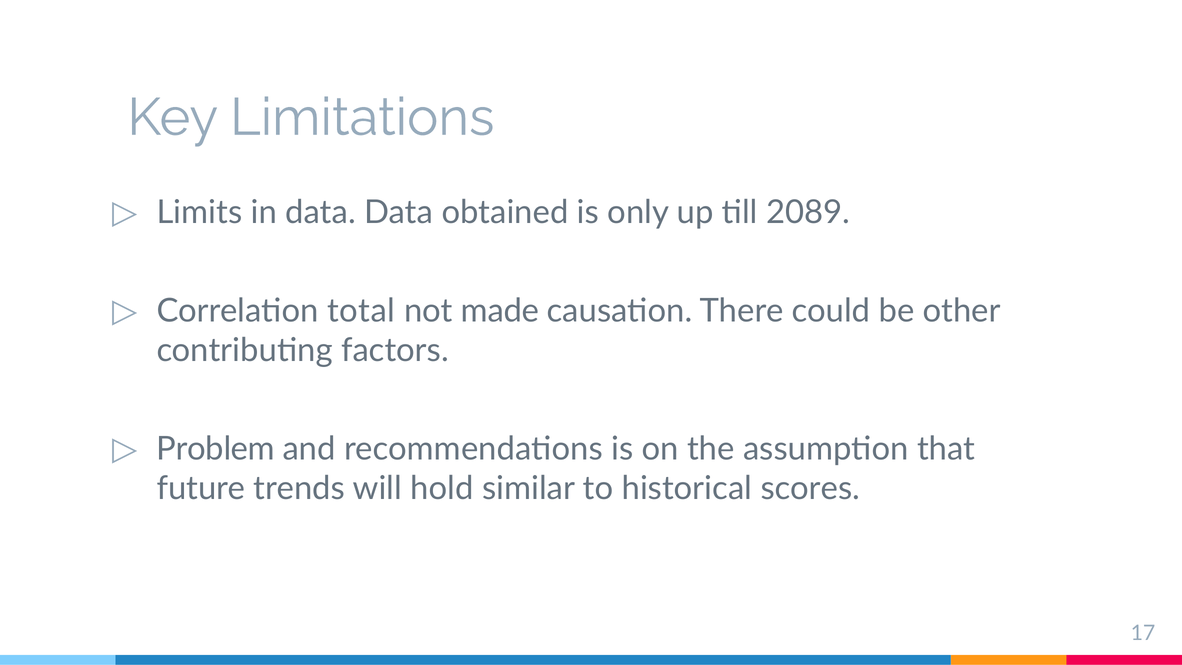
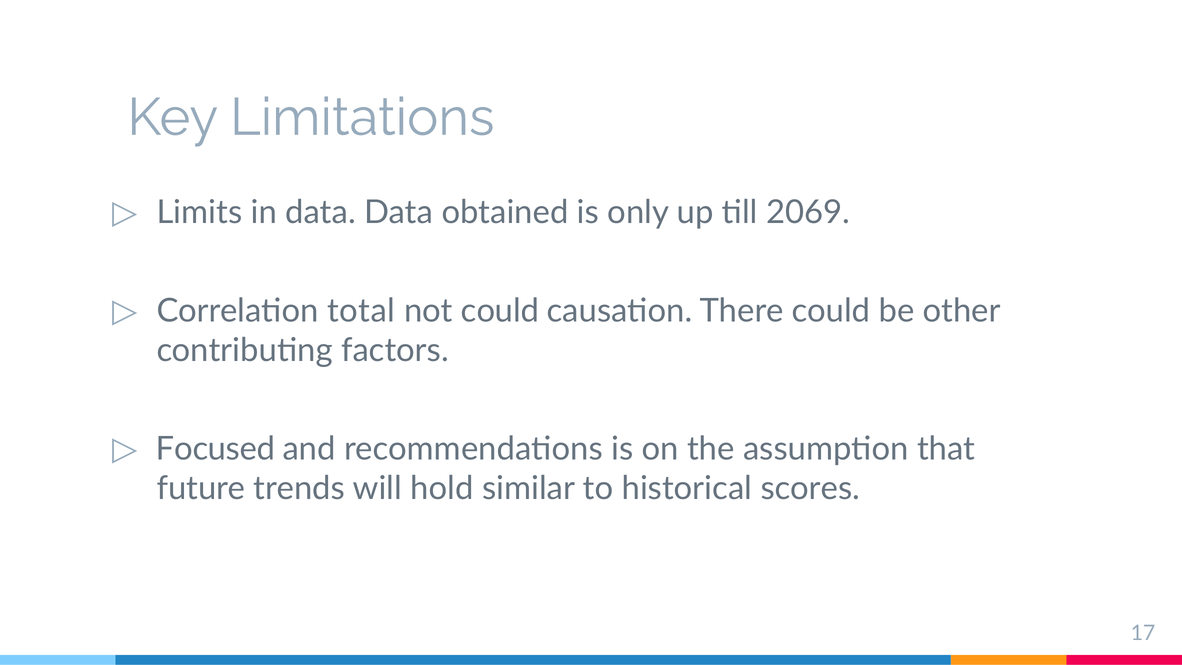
2089: 2089 -> 2069 (808, 213)
not made: made -> could (500, 311)
Problem: Problem -> Focused (216, 449)
